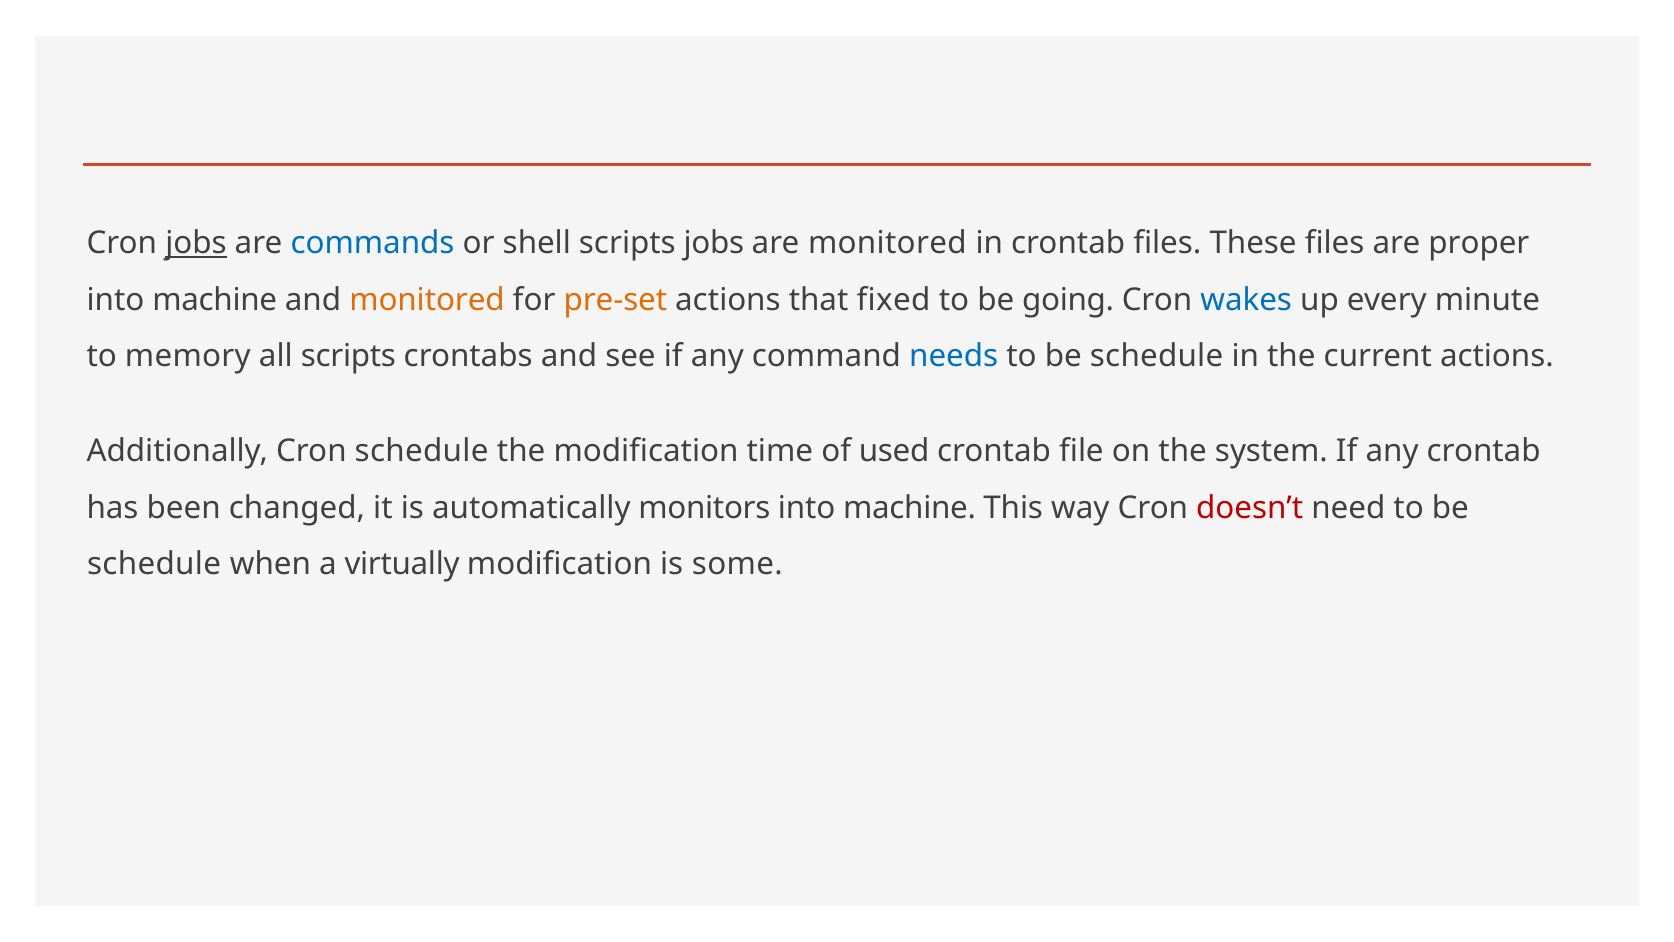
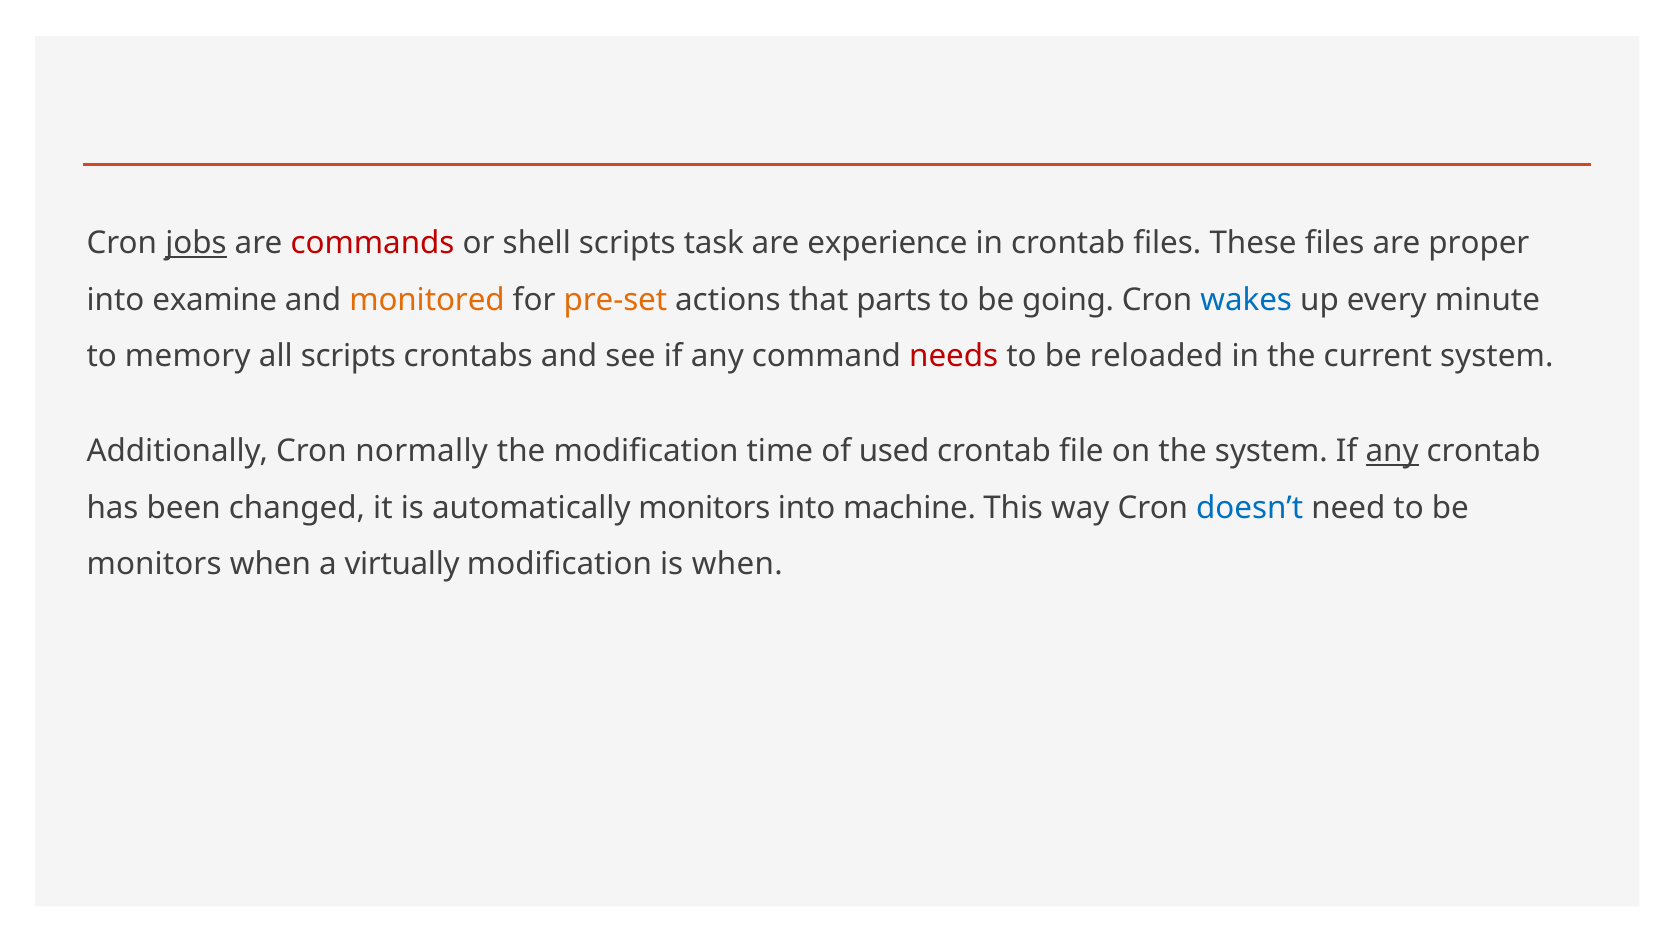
commands colour: blue -> red (372, 243)
scripts jobs: jobs -> task (714, 243)
are monitored: monitored -> experience (888, 243)
machine: machine -> examine (215, 300)
fixed: fixed -> parts (894, 300)
needs colour: blue -> red (954, 356)
schedule: schedule -> reloaded (1157, 356)
current actions: actions -> system (1497, 356)
Cron schedule: schedule -> normally (422, 451)
any underline: none -> present (1392, 451)
doesn’t colour: red -> blue (1250, 508)
schedule: schedule -> monitors (154, 564)
is some: some -> when (737, 564)
